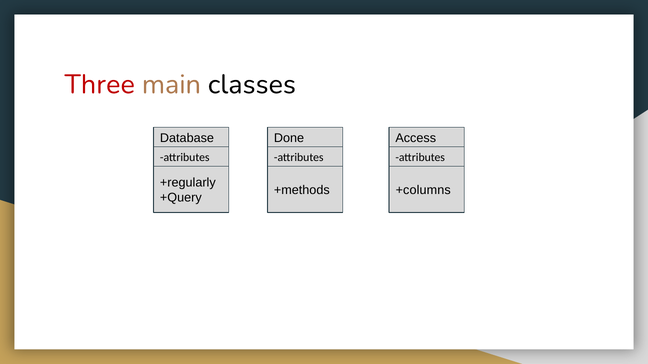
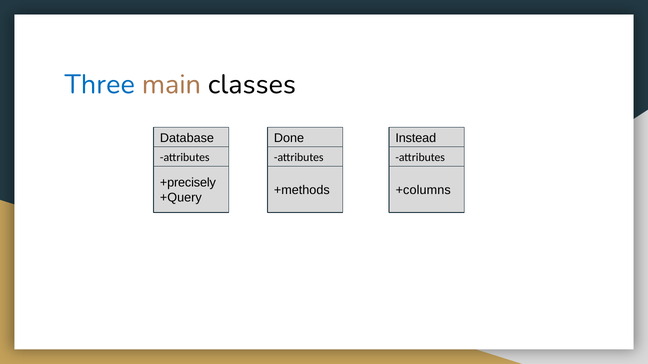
Three colour: red -> blue (100, 84)
Access: Access -> Instead (416, 138)
+regularly: +regularly -> +precisely (188, 183)
